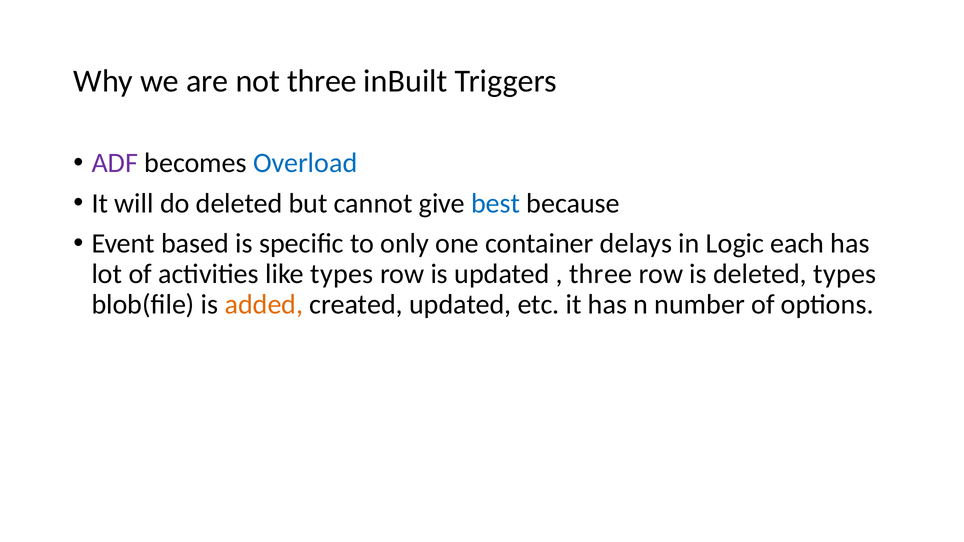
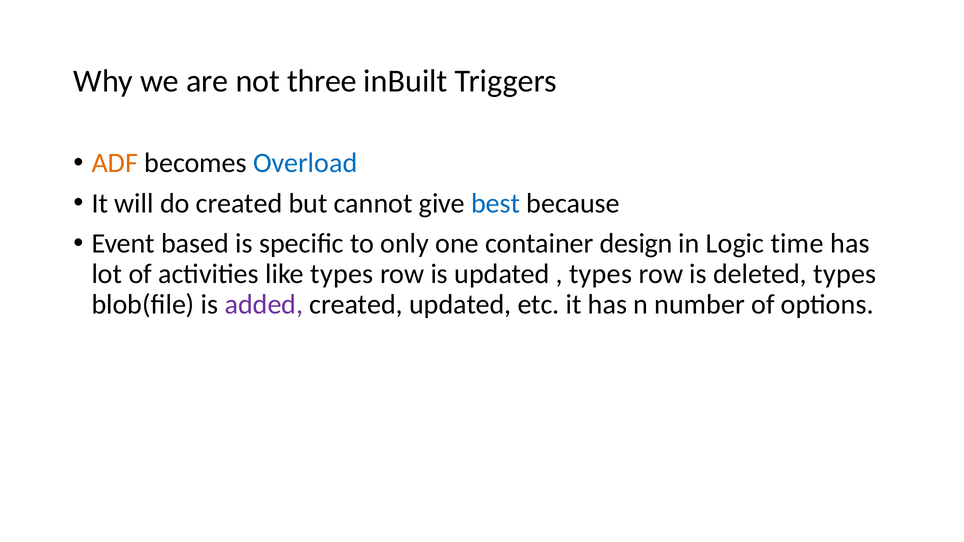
ADF colour: purple -> orange (115, 163)
do deleted: deleted -> created (239, 203)
delays: delays -> design (636, 244)
each: each -> time (797, 244)
three: three -> types (601, 274)
added colour: orange -> purple (264, 305)
